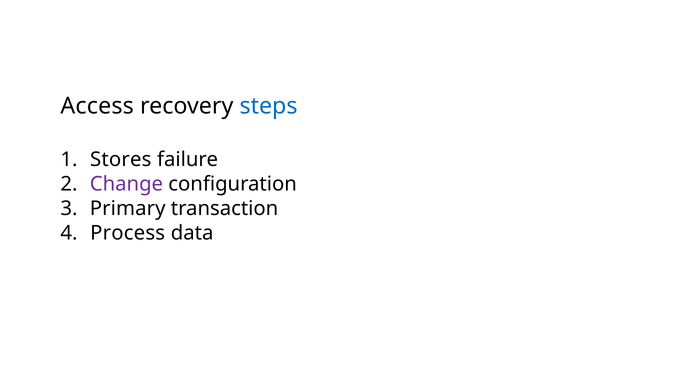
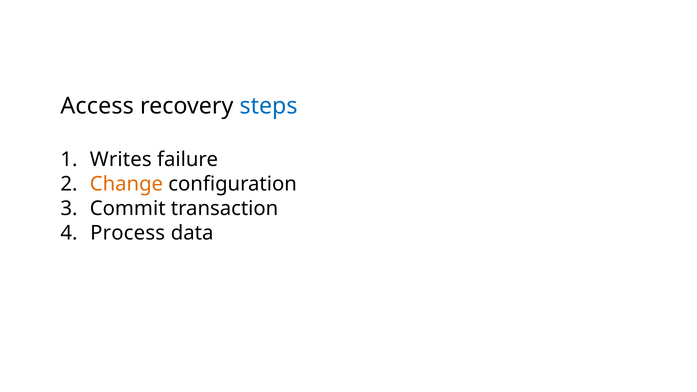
Stores: Stores -> Writes (121, 160)
Change colour: purple -> orange (126, 184)
Primary: Primary -> Commit (128, 209)
